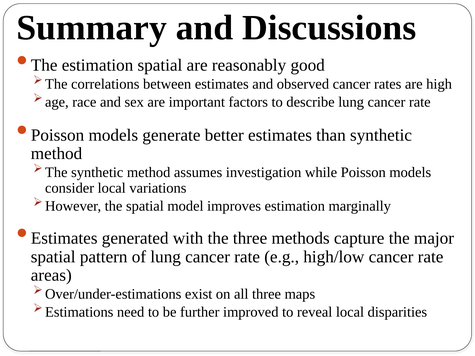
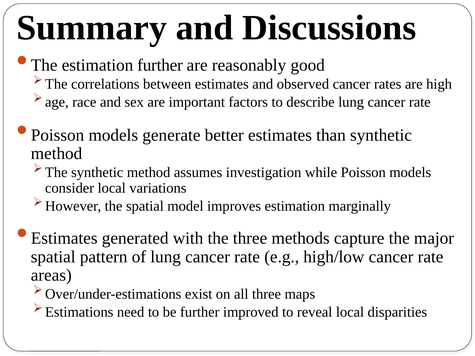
estimation spatial: spatial -> further (160, 65)
